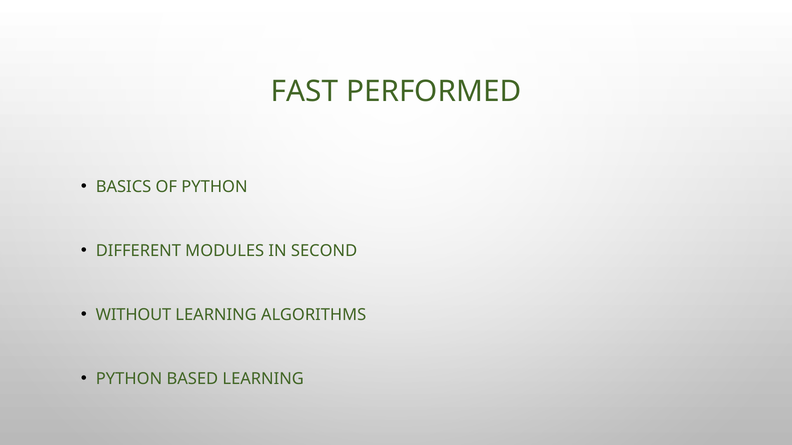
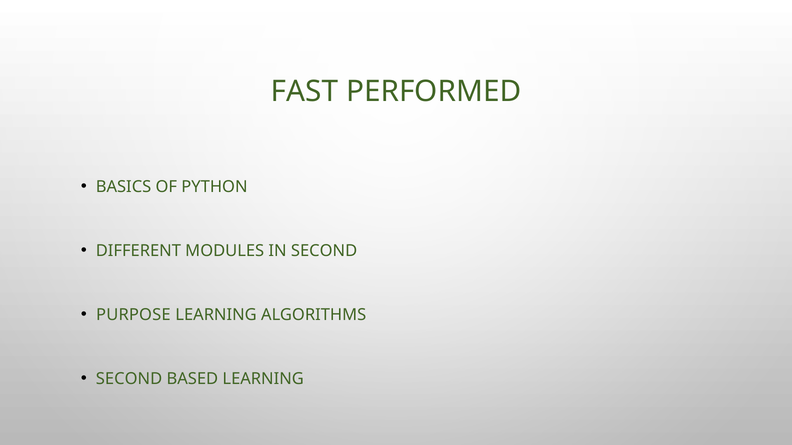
WITHOUT: WITHOUT -> PURPOSE (133, 315)
PYTHON: PYTHON -> SECOND (129, 379)
